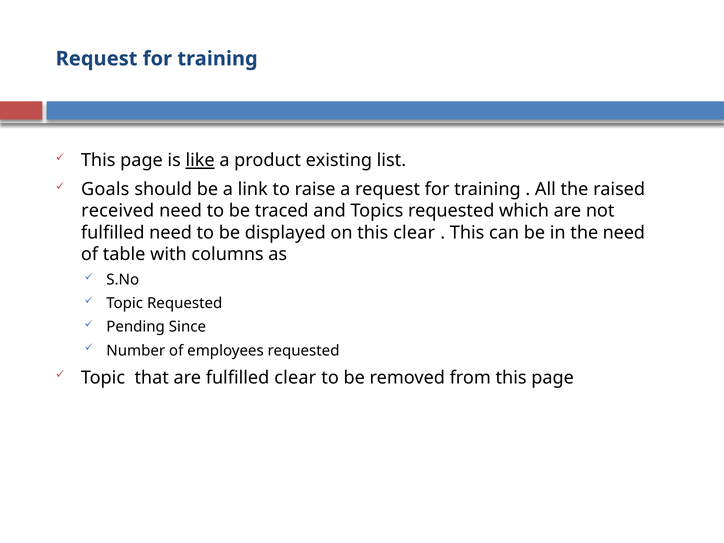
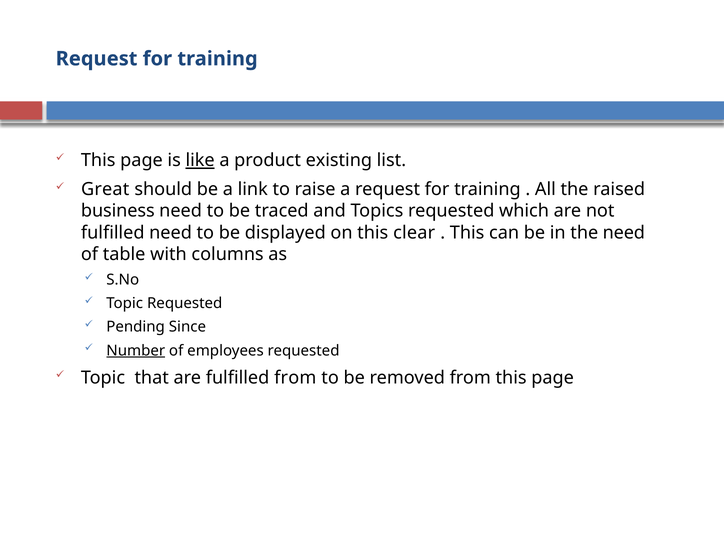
Goals: Goals -> Great (105, 189)
received: received -> business (118, 211)
Number underline: none -> present (136, 351)
fulfilled clear: clear -> from (295, 378)
